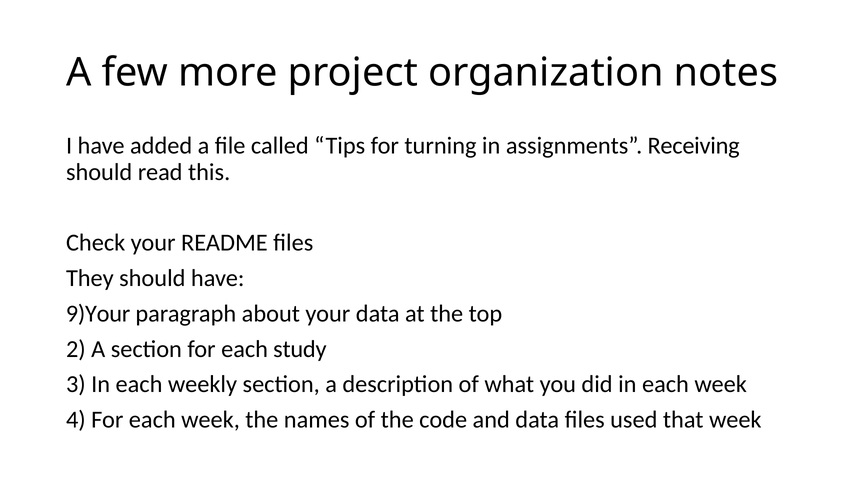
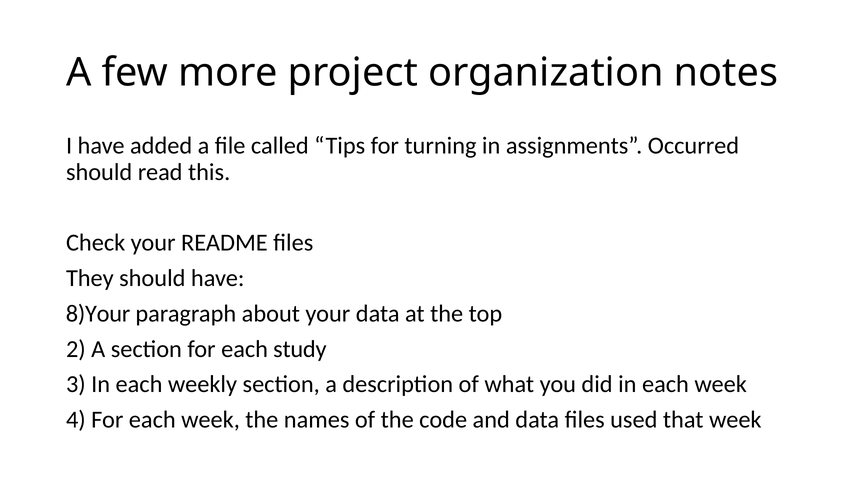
Receiving: Receiving -> Occurred (693, 146)
9)Your: 9)Your -> 8)Your (98, 314)
